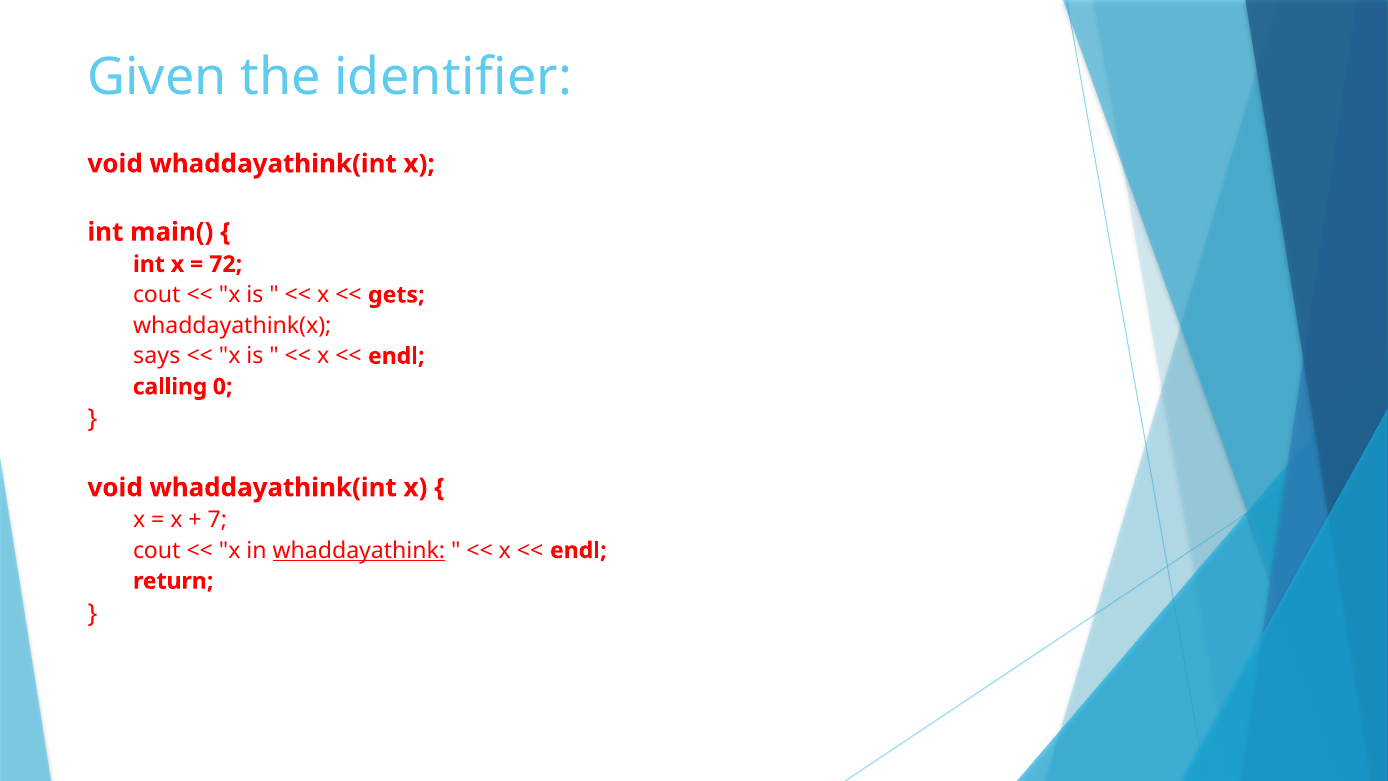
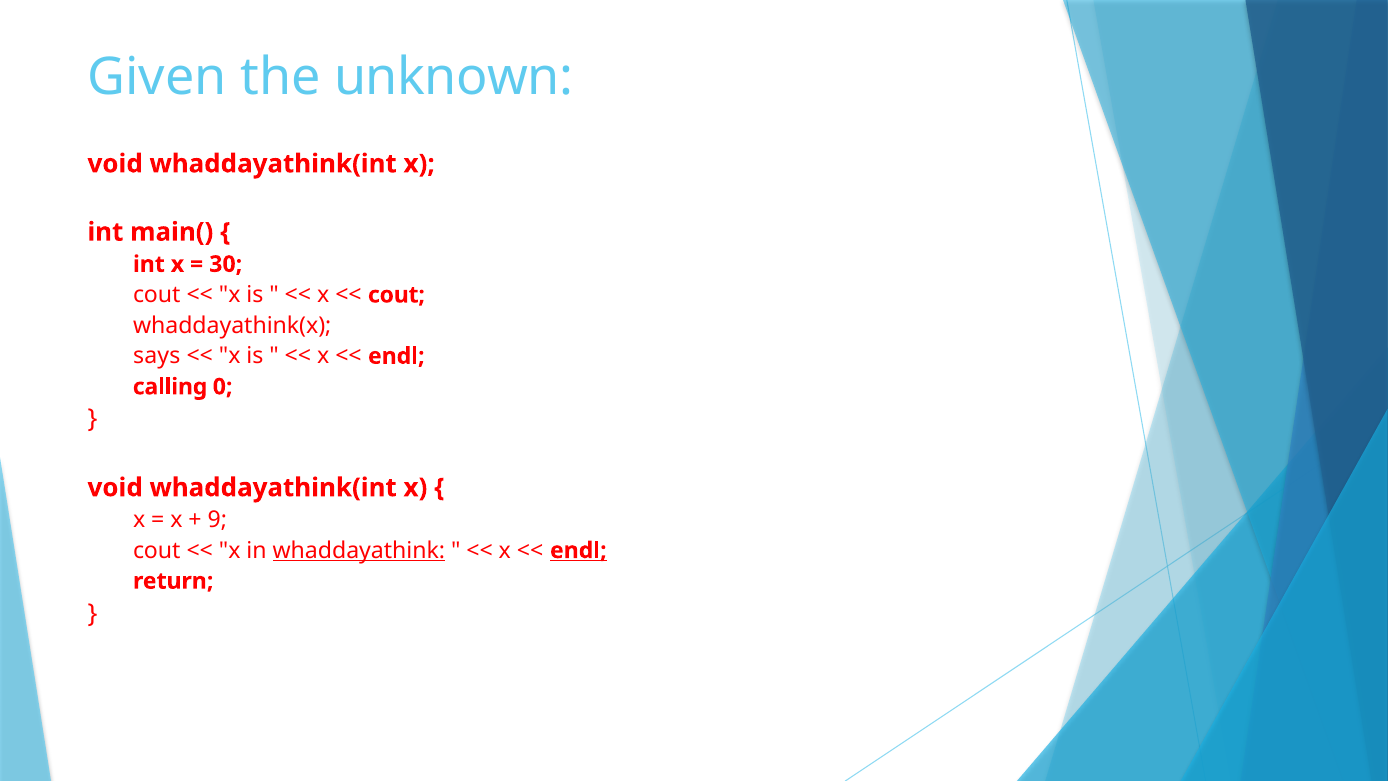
identifier: identifier -> unknown (454, 77)
72: 72 -> 30 (226, 264)
gets: gets -> cout (396, 295)
7: 7 -> 9 (217, 520)
endl underline: none -> present (578, 550)
